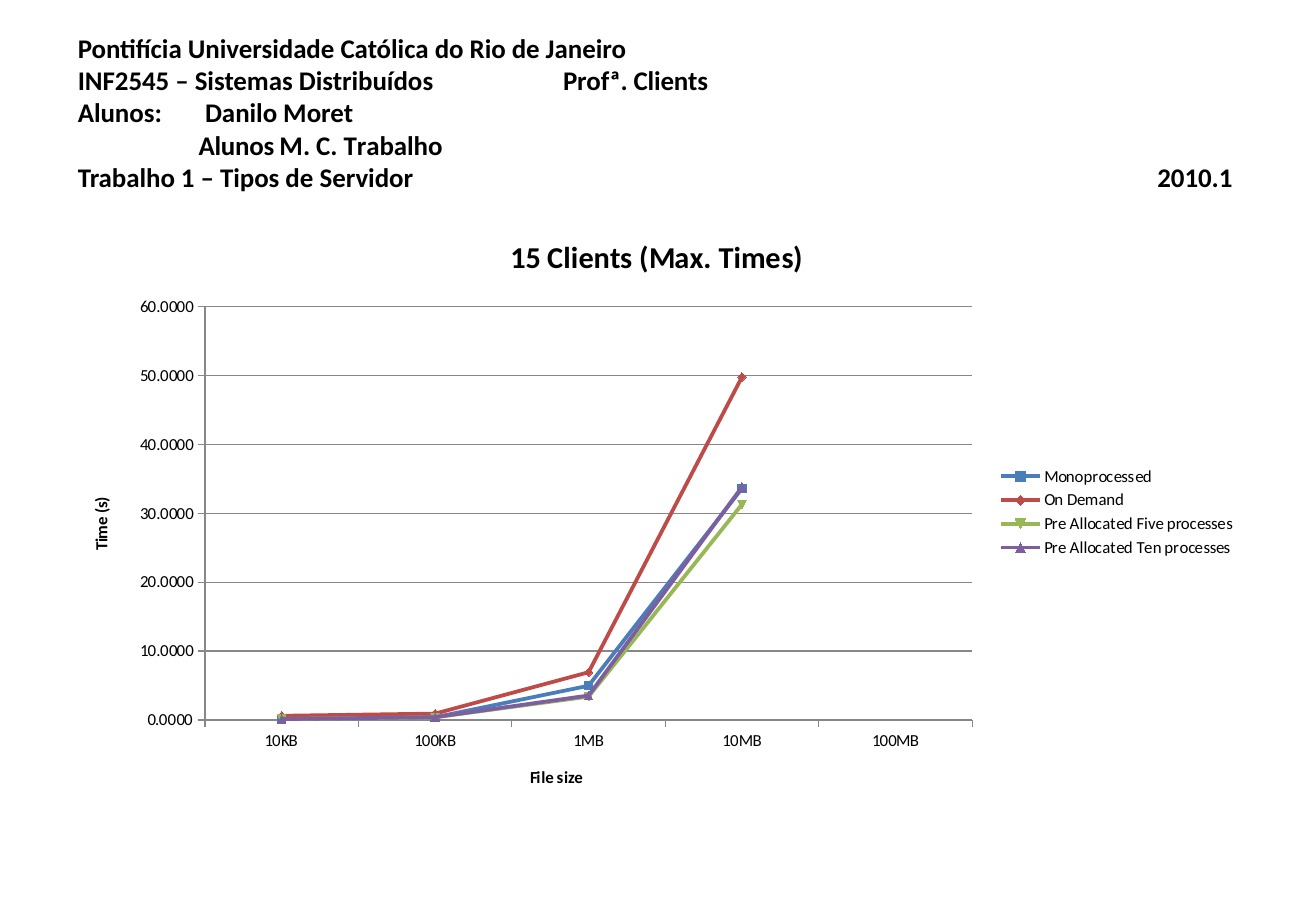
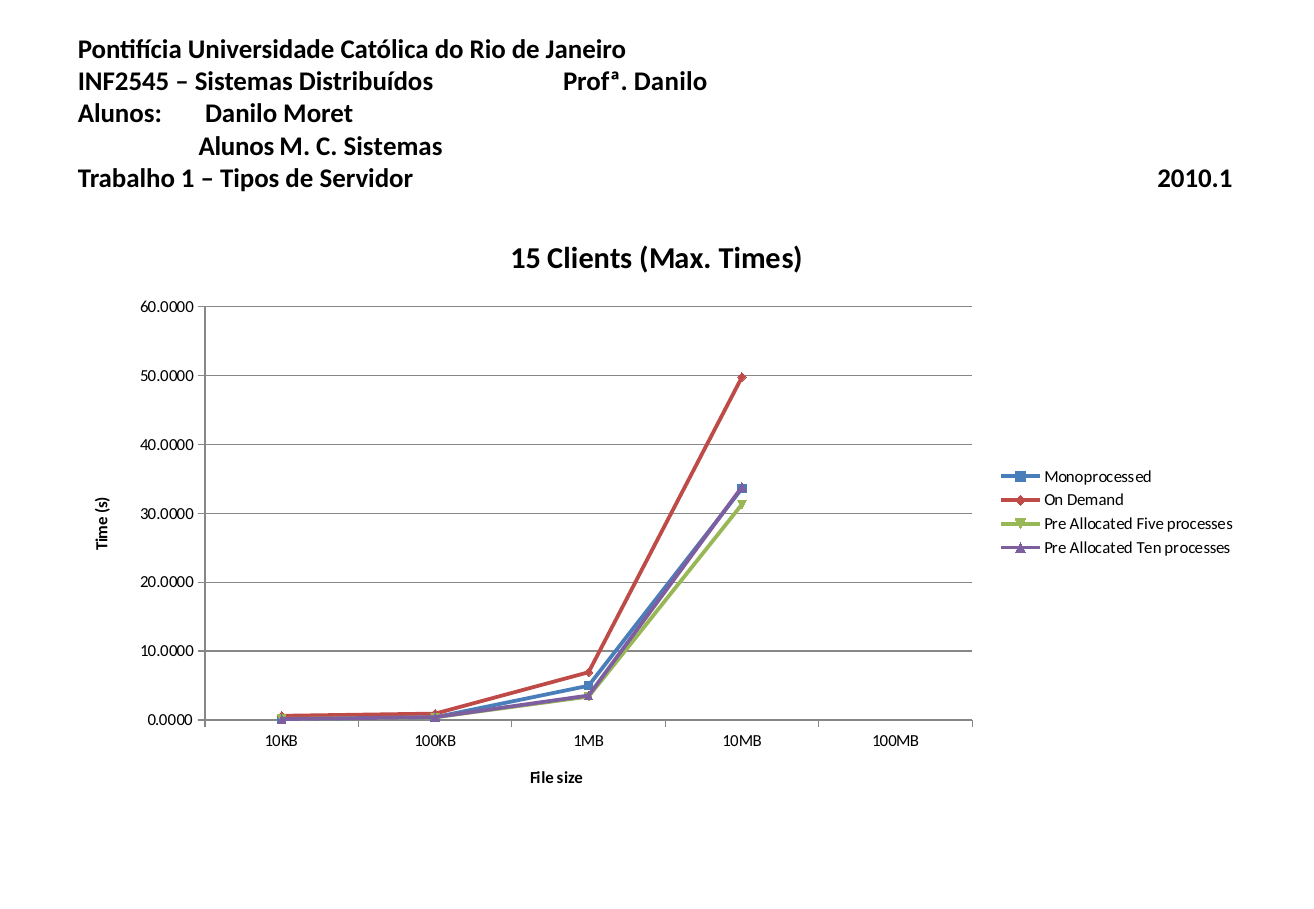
Profª Clients: Clients -> Danilo (671, 82)
C Trabalho: Trabalho -> Sistemas (393, 146)
